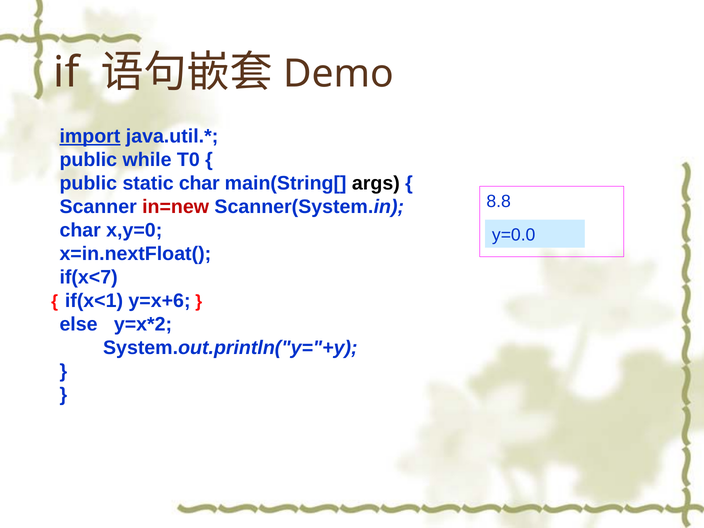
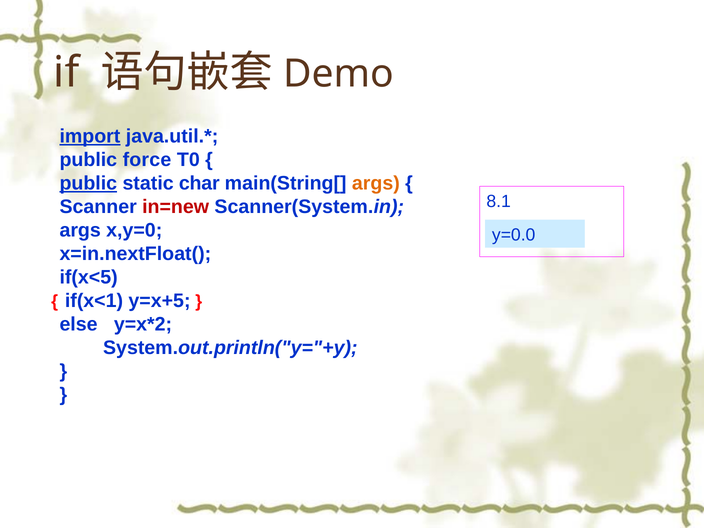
while: while -> force (147, 160)
public underline: none -> present (88, 183)
args colour: black -> orange (376, 183)
8.8: 8.8 -> 8.1 (499, 202)
char: char -> args (80, 230)
if(x<7: if(x<7 -> if(x<5 (89, 277)
y=x+6: y=x+6 -> y=x+5 (160, 301)
